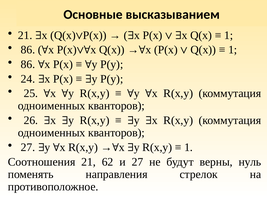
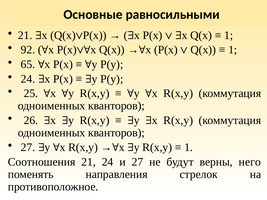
высказыванием: высказыванием -> равносильными (173, 14)
86: 86 -> 92 (28, 50)
86: 86 -> 65 (28, 64)
21 62: 62 -> 24 (108, 162)
нуль: нуль -> него (250, 162)
